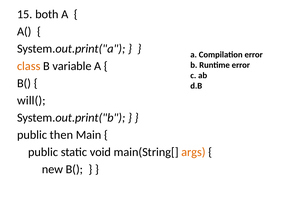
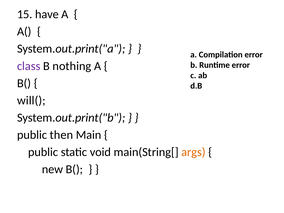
both: both -> have (47, 14)
class colour: orange -> purple (29, 66)
variable: variable -> nothing (72, 66)
